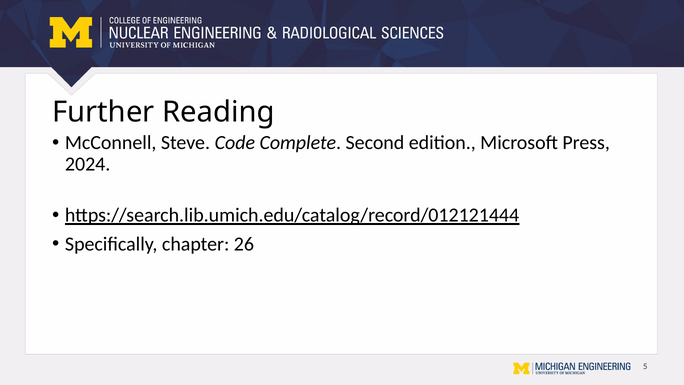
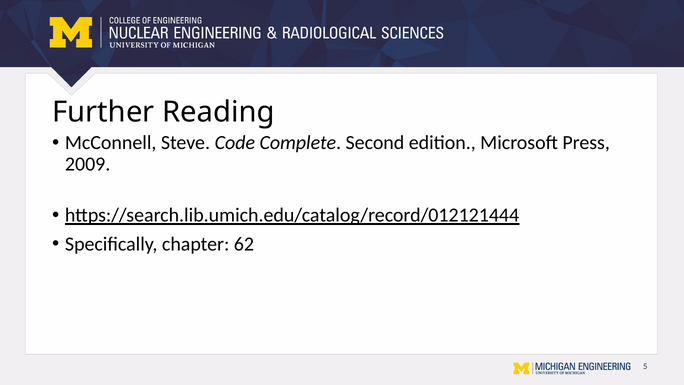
2024: 2024 -> 2009 (88, 164)
26: 26 -> 62 (244, 244)
